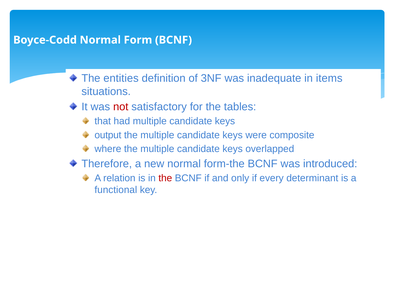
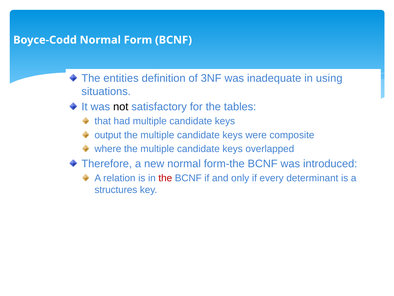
items: items -> using (329, 78)
not colour: red -> black (121, 107)
functional: functional -> structures (116, 190)
